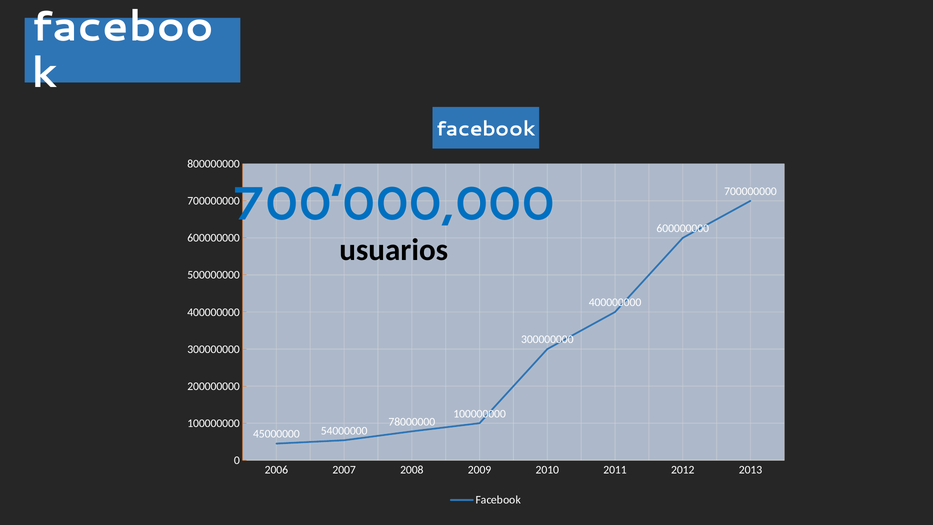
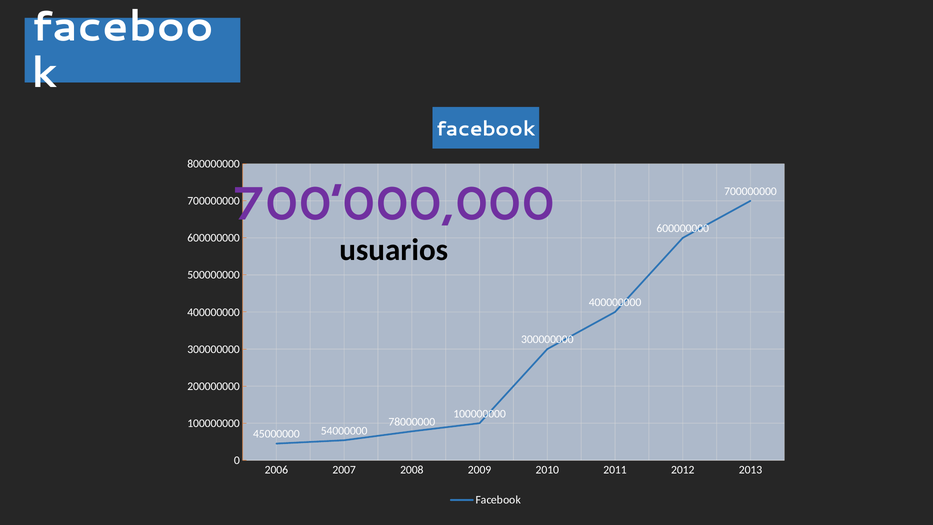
700’000,000 colour: blue -> purple (394, 204)
